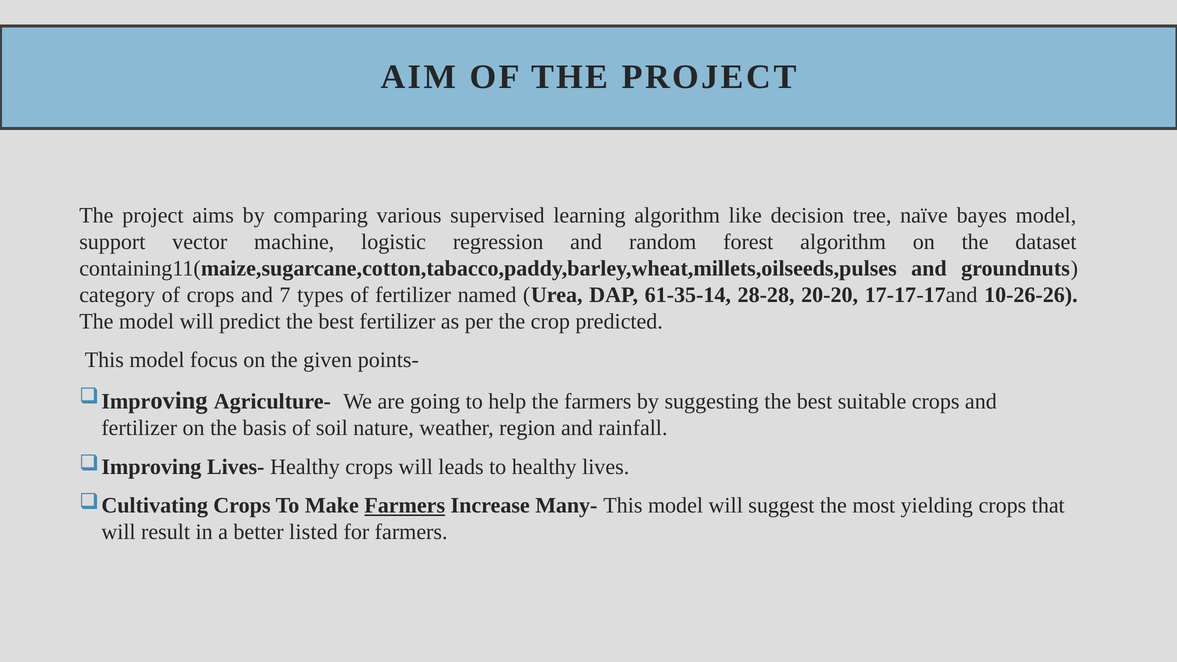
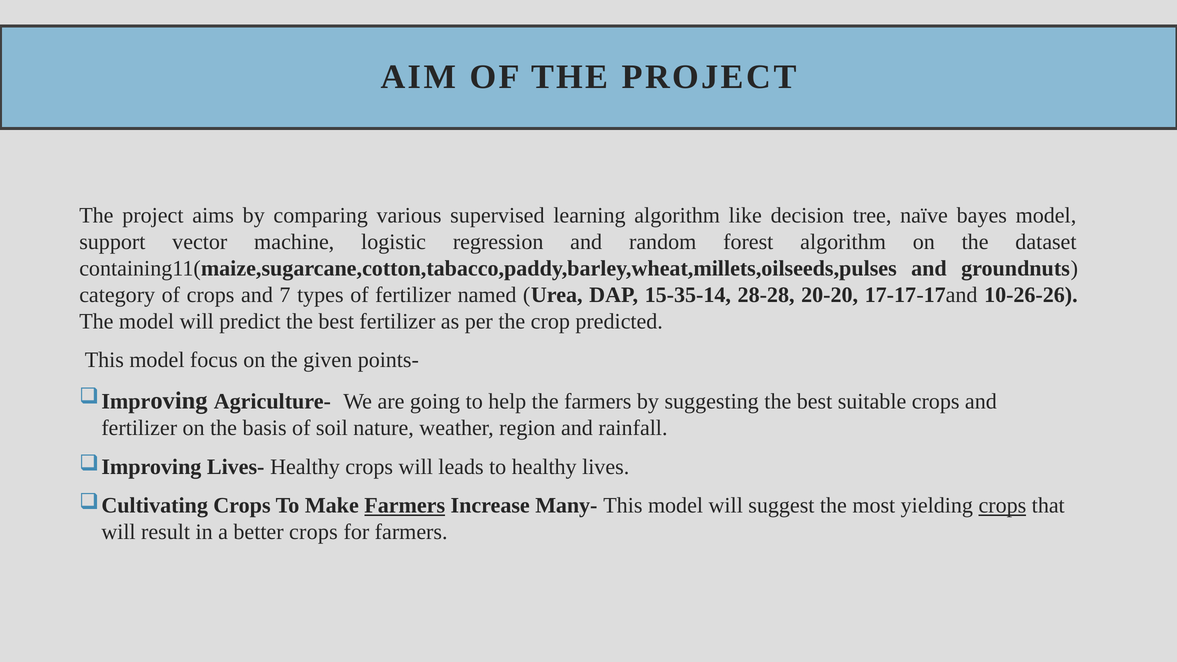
61-35-14: 61-35-14 -> 15-35-14 (688, 295)
crops underline: none -> present (1002, 506)
better listed: listed -> crops (313, 532)
